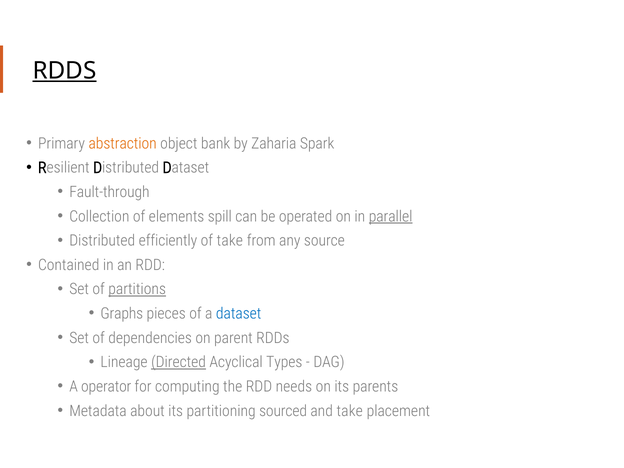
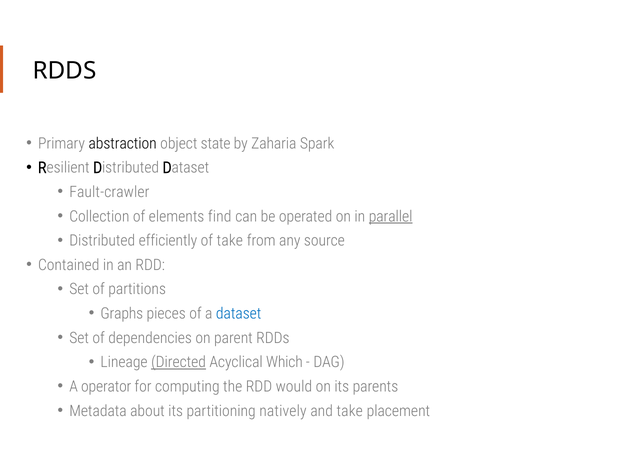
RDDS underline: present -> none (64, 71)
abstraction colour: orange -> black (123, 143)
bank: bank -> state (216, 143)
Fault-through: Fault-through -> Fault-crawler (109, 192)
spill: spill -> find (220, 216)
partitions underline: present -> none (137, 289)
Types: Types -> Which (284, 362)
needs: needs -> would (294, 387)
sourced: sourced -> natively (283, 411)
